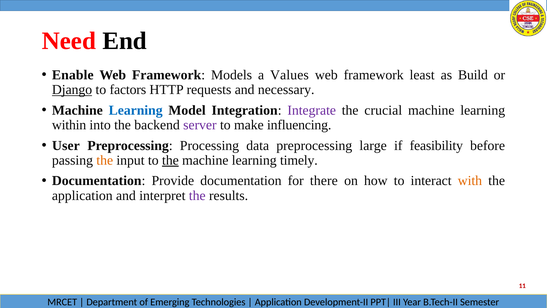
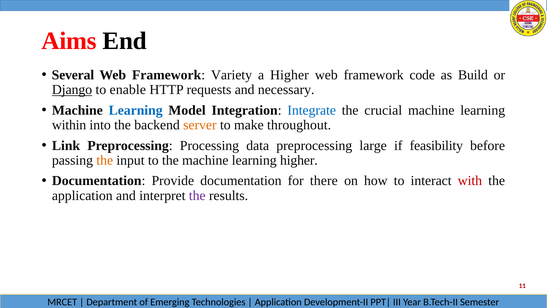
Need: Need -> Aims (69, 41)
Enable: Enable -> Several (73, 75)
Models: Models -> Variety (232, 75)
a Values: Values -> Higher (289, 75)
least: least -> code (422, 75)
factors: factors -> enable (128, 90)
Integrate colour: purple -> blue (312, 110)
server colour: purple -> orange (200, 125)
influencing: influencing -> throughout (299, 125)
User: User -> Link (66, 145)
the underline: present -> none (170, 160)
learning timely: timely -> higher (299, 160)
with colour: orange -> red (470, 181)
